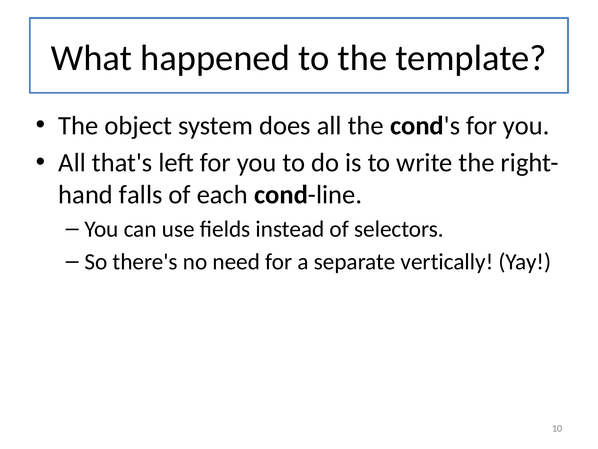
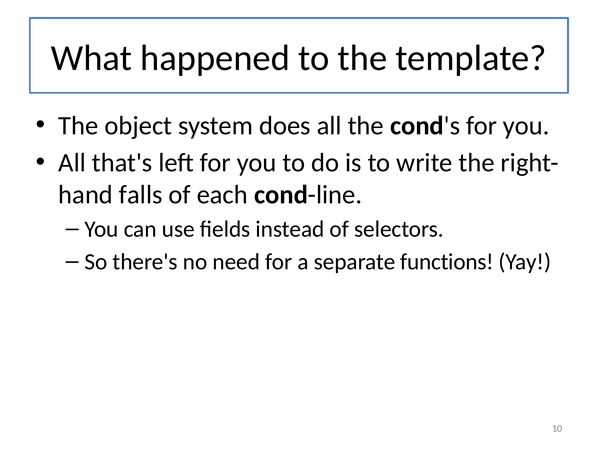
vertically: vertically -> functions (447, 261)
